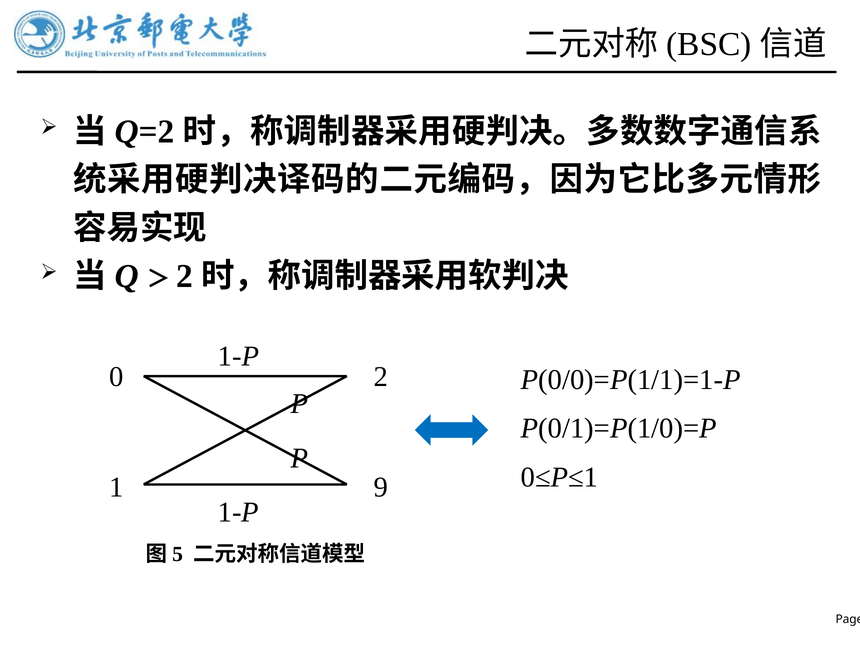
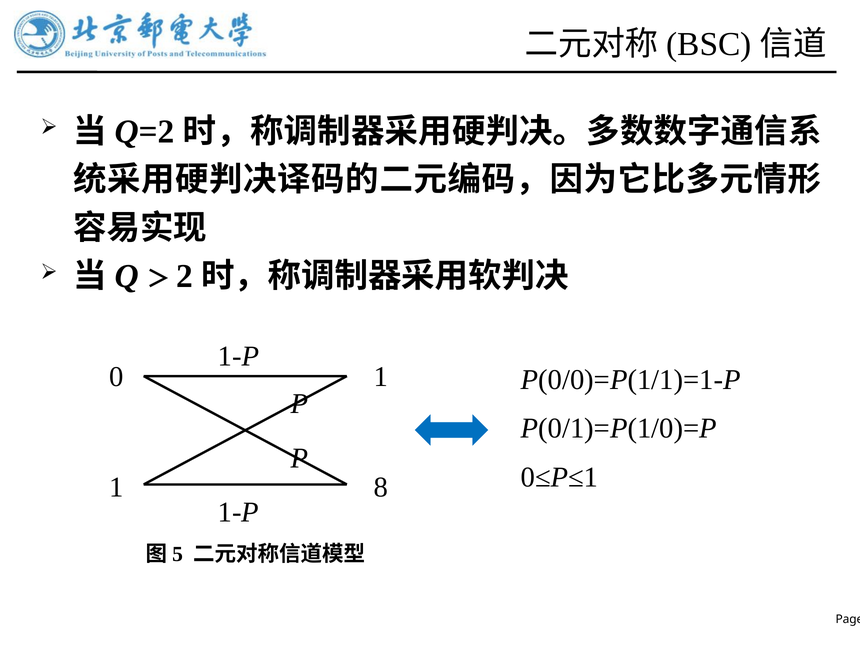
0 2: 2 -> 1 (381, 377)
1 9: 9 -> 8 (381, 487)
